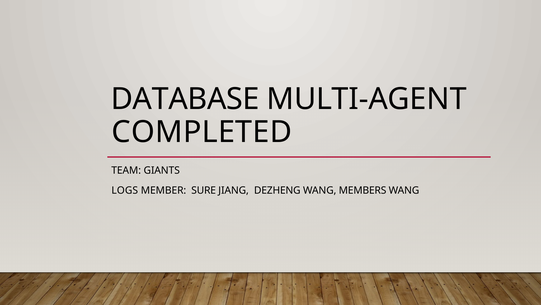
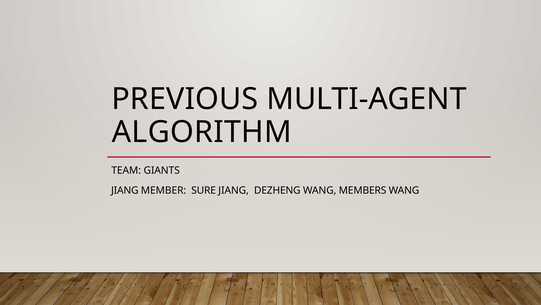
DATABASE: DATABASE -> PREVIOUS (185, 99)
COMPLETED: COMPLETED -> ALGORITHM (202, 132)
LOGS: LOGS -> JIANG (125, 190)
